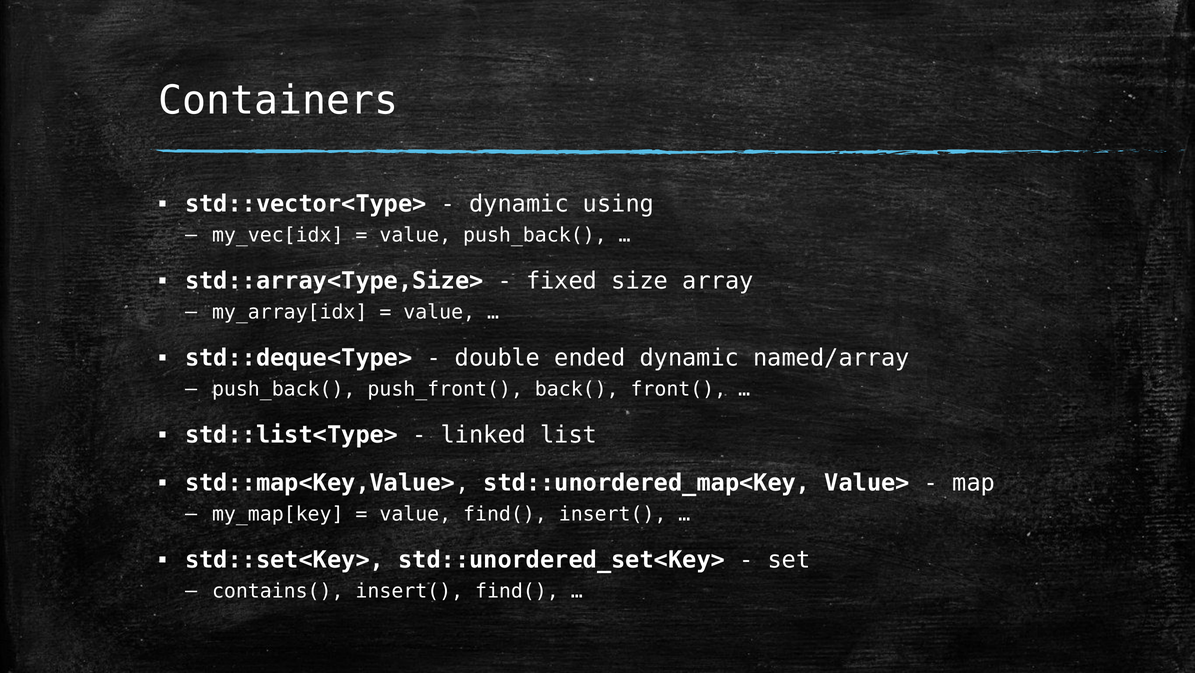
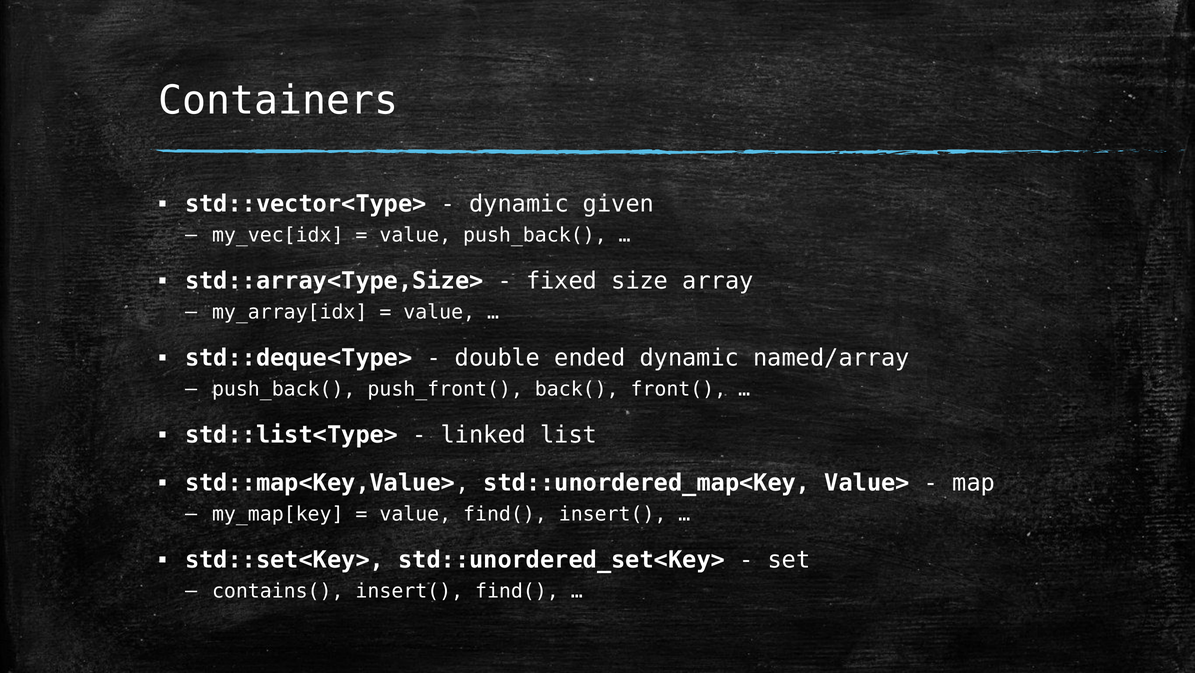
using: using -> given (618, 204)
